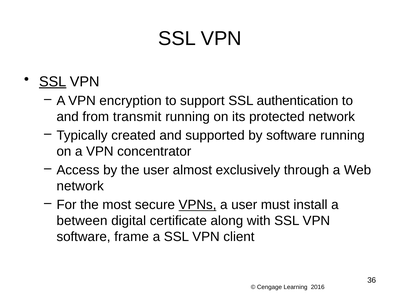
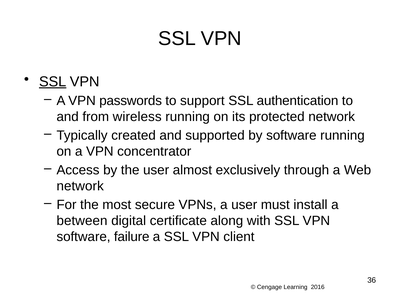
encryption: encryption -> passwords (131, 101)
transmit: transmit -> wireless (137, 117)
VPNs underline: present -> none (198, 205)
frame: frame -> failure (132, 237)
